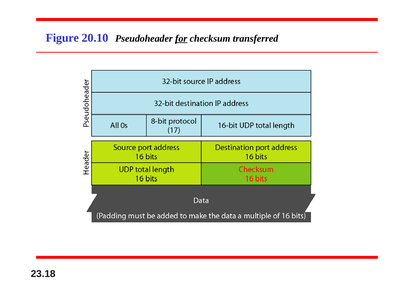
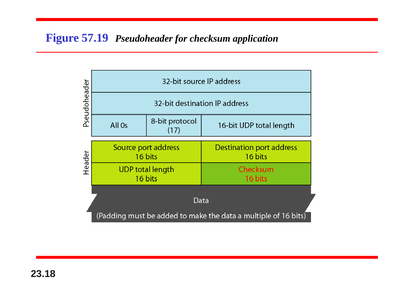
20.10: 20.10 -> 57.19 (95, 38)
for underline: present -> none (181, 38)
transferred: transferred -> application (256, 38)
